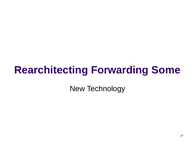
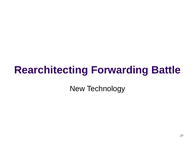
Some: Some -> Battle (166, 70)
